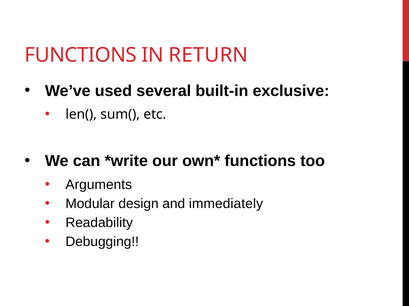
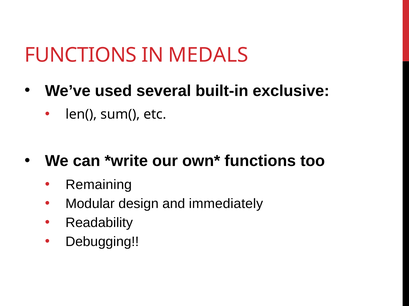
RETURN: RETURN -> MEDALS (208, 55)
Arguments: Arguments -> Remaining (99, 185)
